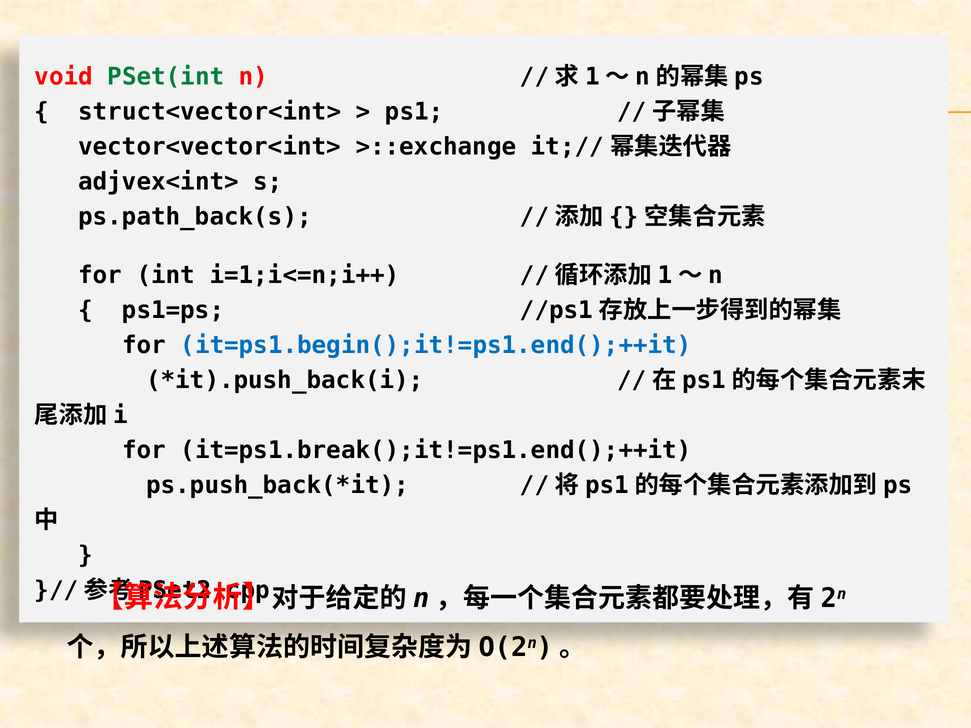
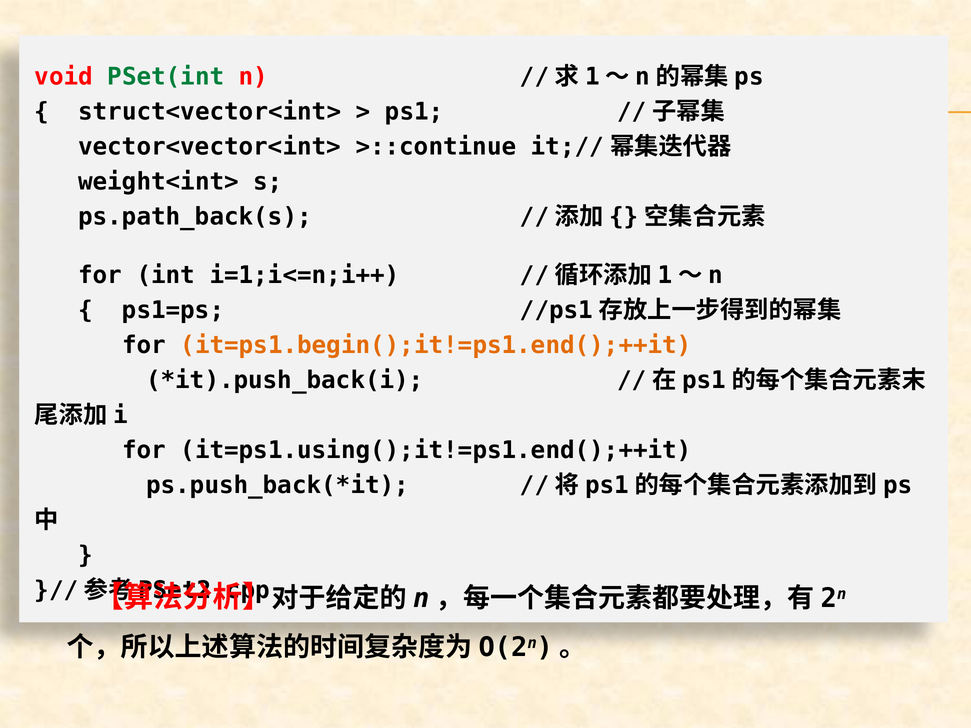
>::exchange: >::exchange -> >::continue (436, 147)
adjvex<int>: adjvex<int> -> weight<int> (159, 182)
it=ps1.begin();it!=ps1.end();++it colour: blue -> orange (436, 345)
it=ps1.break();it!=ps1.end();++it: it=ps1.break();it!=ps1.end();++it -> it=ps1.using();it!=ps1.end();++it (436, 450)
